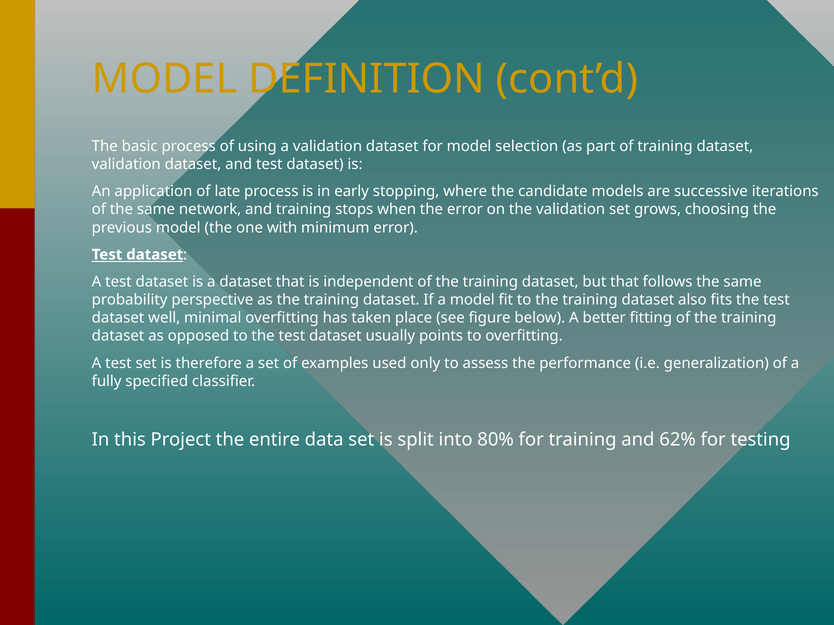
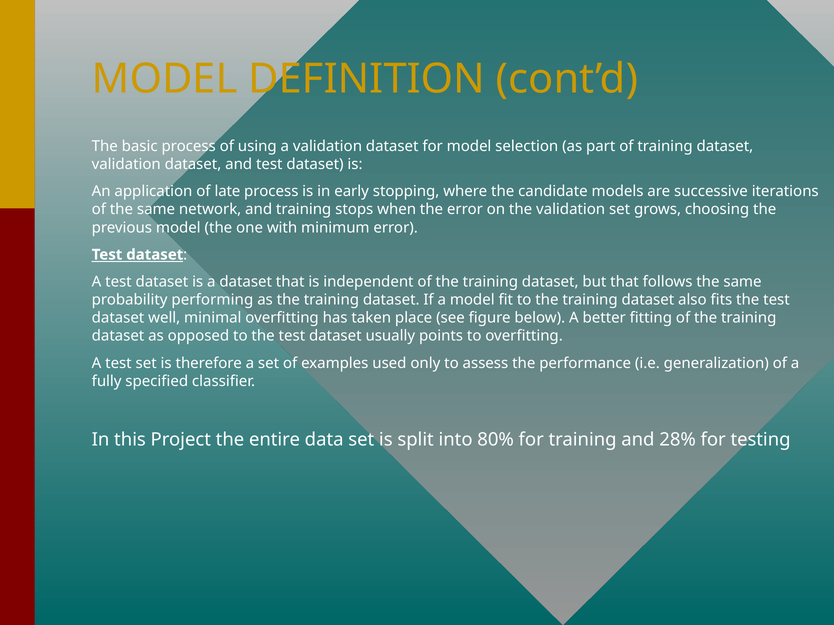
perspective: perspective -> performing (212, 300)
62%: 62% -> 28% (678, 440)
